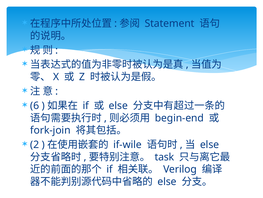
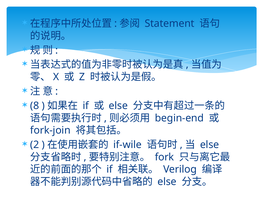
6: 6 -> 8 (35, 105)
task: task -> fork (164, 156)
